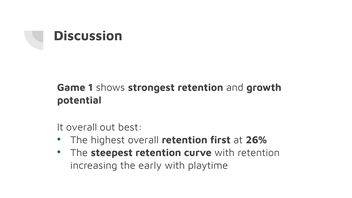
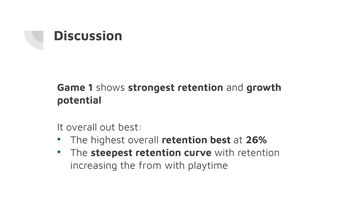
retention first: first -> best (220, 140)
early: early -> from (150, 165)
